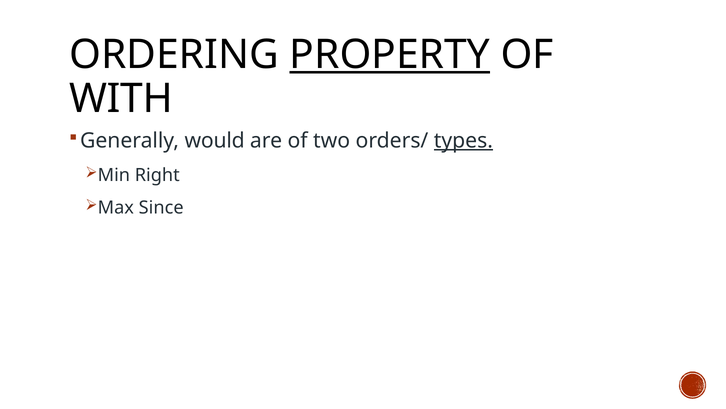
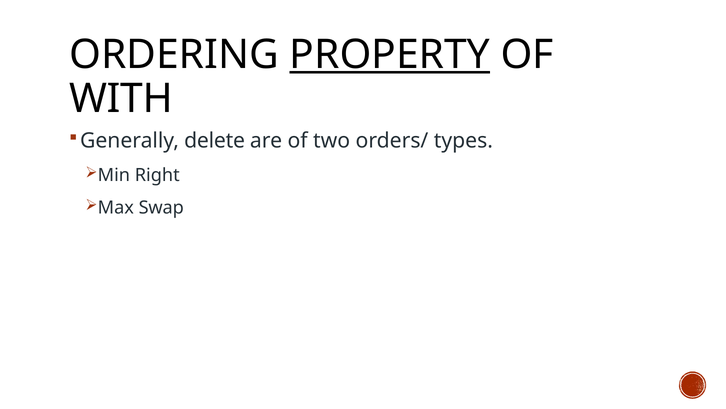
would: would -> delete (215, 140)
types underline: present -> none (463, 140)
Since: Since -> Swap (161, 208)
